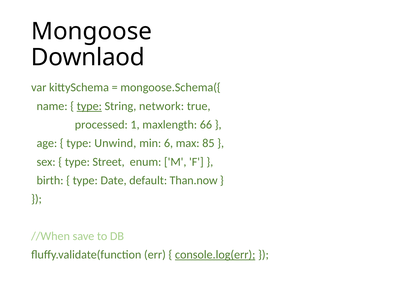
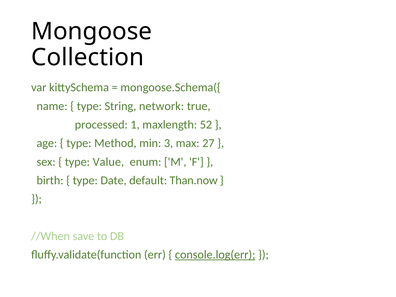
Downlaod: Downlaod -> Collection (88, 57)
type underline: present -> none (89, 106)
66: 66 -> 52 (206, 125)
Unwind: Unwind -> Method (115, 143)
6: 6 -> 3 (169, 143)
85: 85 -> 27 (208, 143)
Street: Street -> Value (108, 162)
